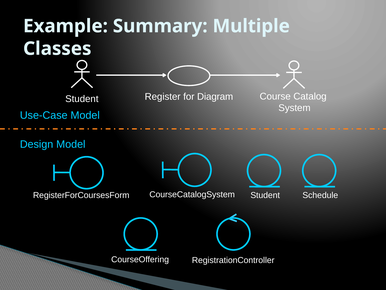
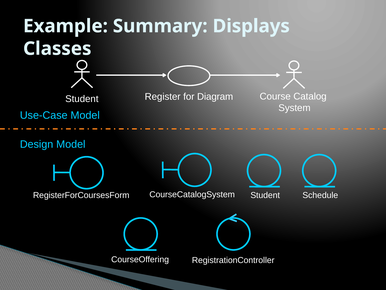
Multiple: Multiple -> Displays (251, 26)
